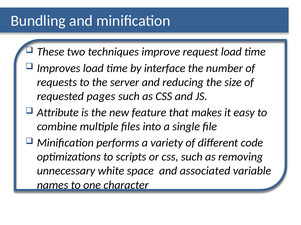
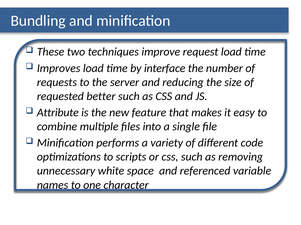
pages: pages -> better (101, 96)
associated: associated -> referenced (205, 171)
